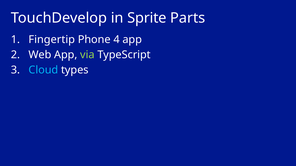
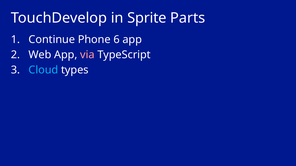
Fingertip: Fingertip -> Continue (52, 40)
4: 4 -> 6 (117, 40)
via colour: light green -> pink (87, 55)
